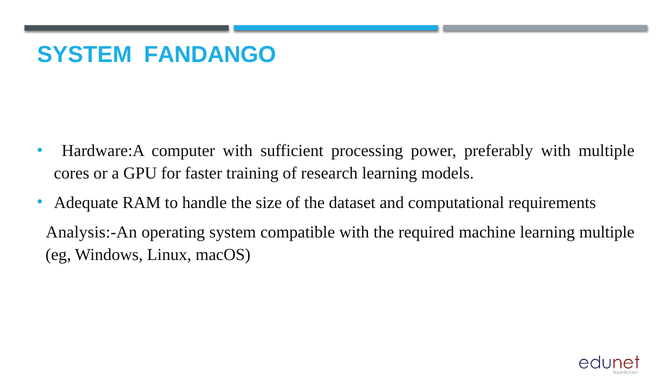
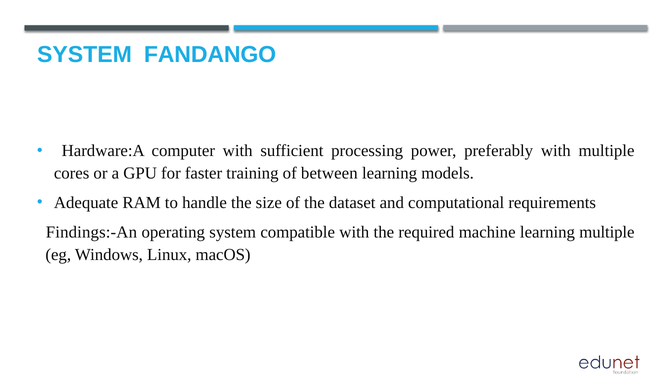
research: research -> between (329, 173)
Analysis:-An: Analysis:-An -> Findings:-An (91, 232)
